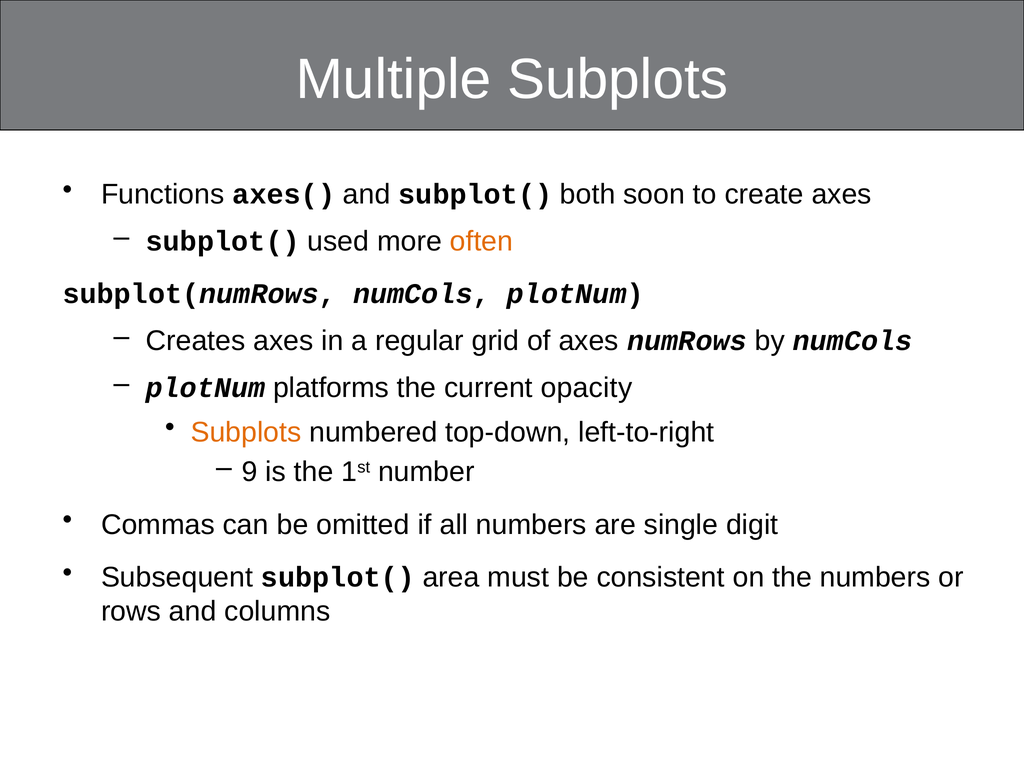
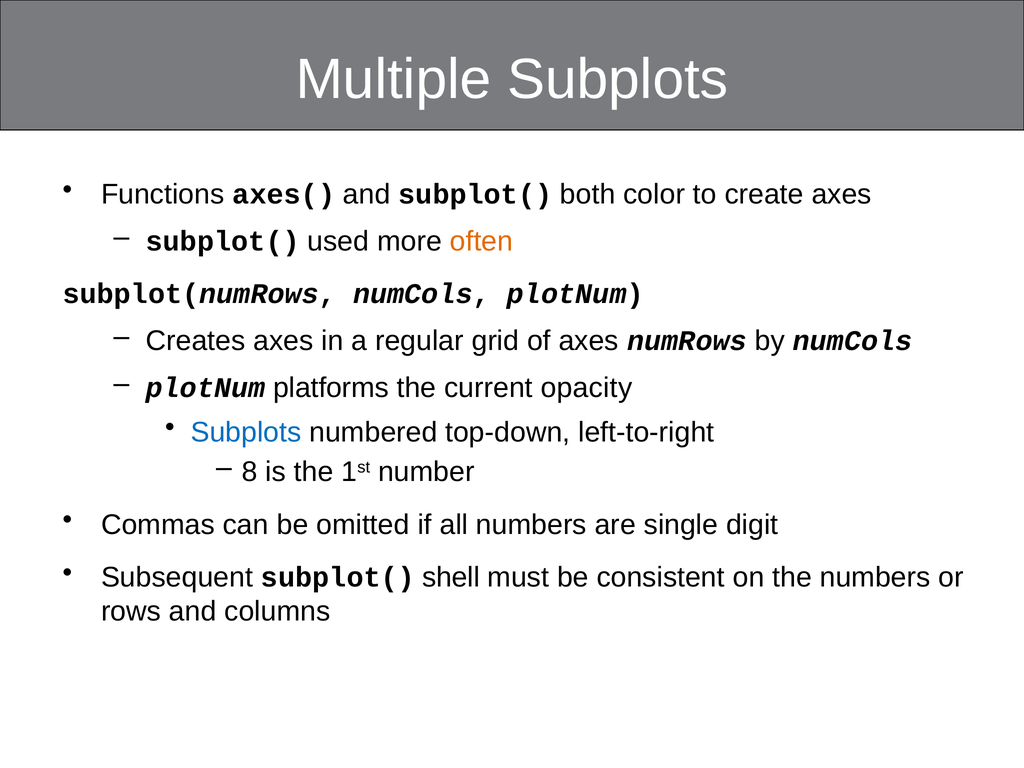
soon: soon -> color (654, 194)
Subplots colour: orange -> blue (246, 432)
9: 9 -> 8 (250, 472)
area: area -> shell (451, 577)
